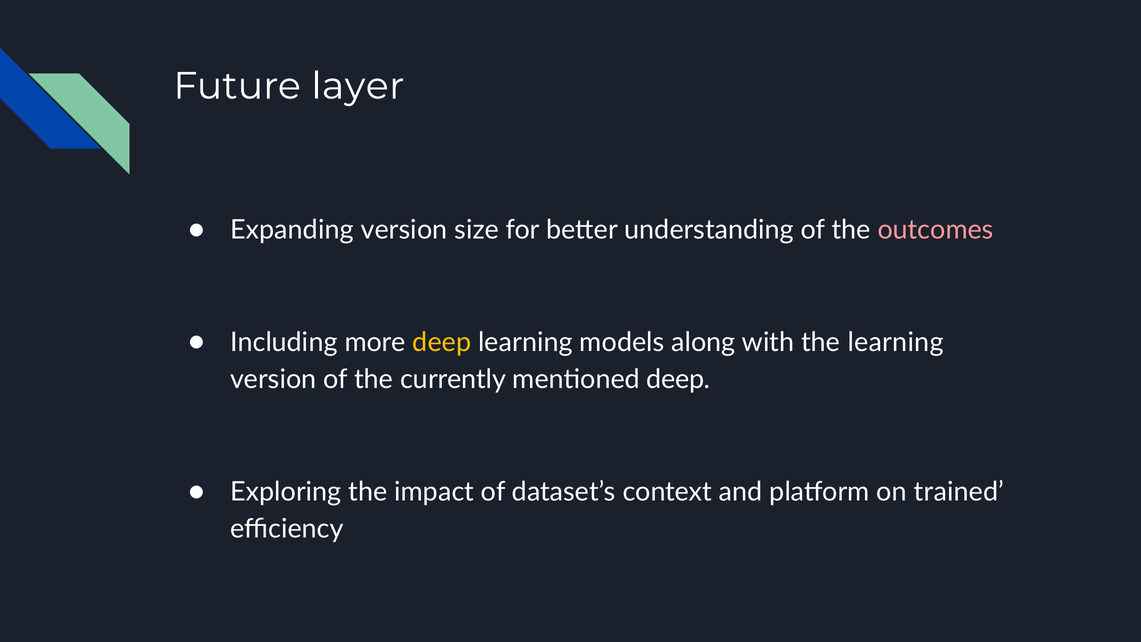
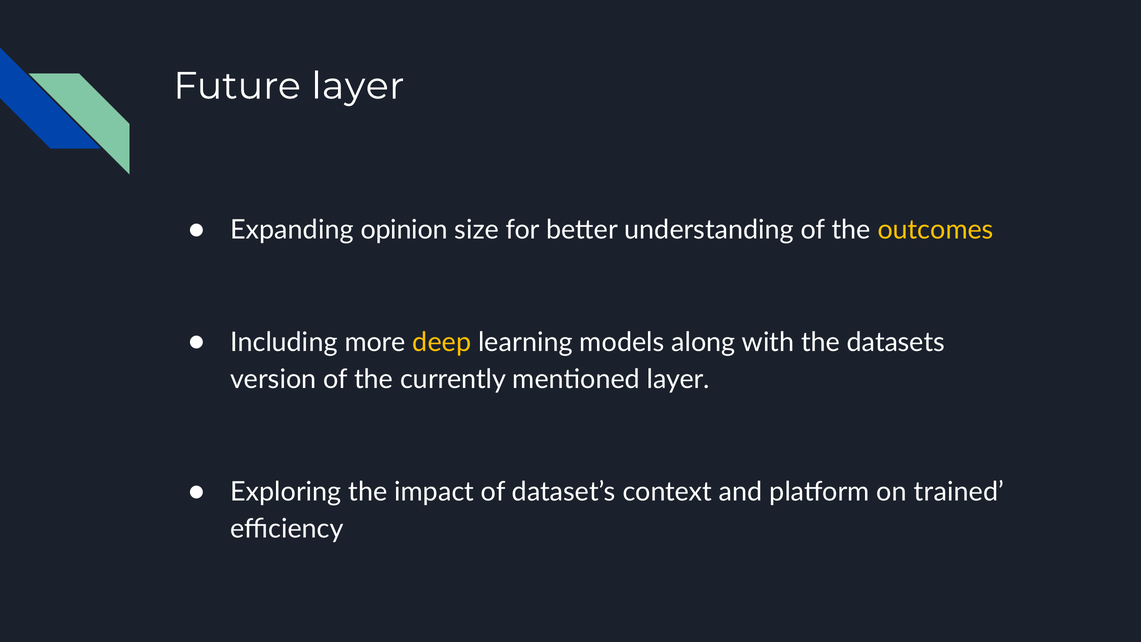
Expanding version: version -> opinion (404, 230)
outcomes colour: pink -> yellow (936, 230)
the learning: learning -> datasets (896, 342)
mentioned deep: deep -> layer (678, 379)
